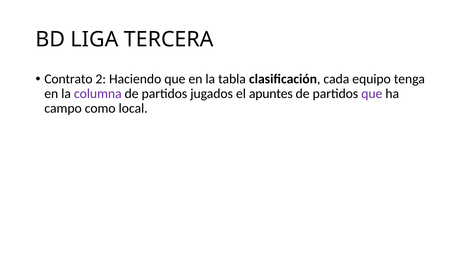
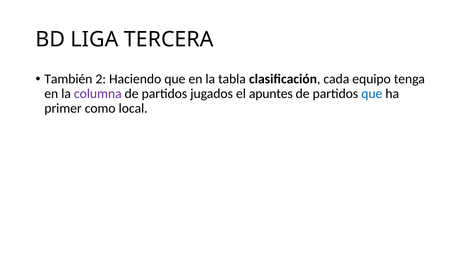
Contrato: Contrato -> También (68, 79)
que colour: purple -> blue (372, 94)
campo: campo -> primer (63, 108)
